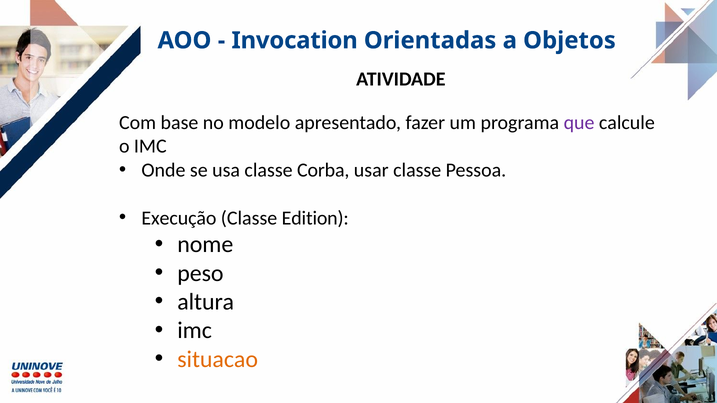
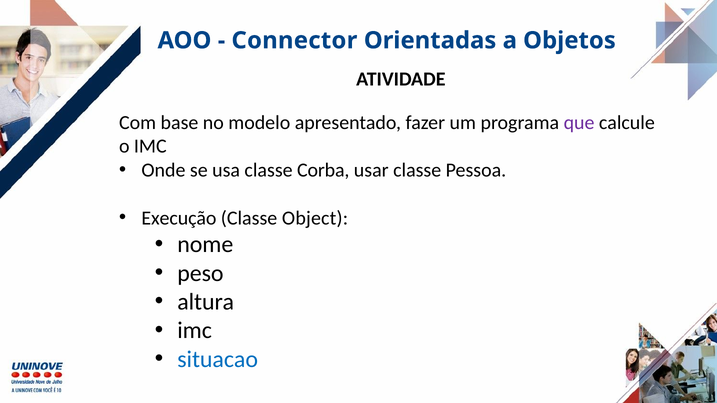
Invocation: Invocation -> Connector (294, 40)
Edition: Edition -> Object (315, 218)
situacao colour: orange -> blue (218, 359)
